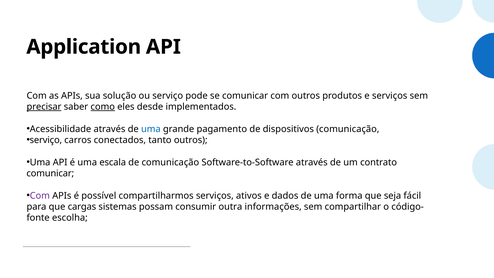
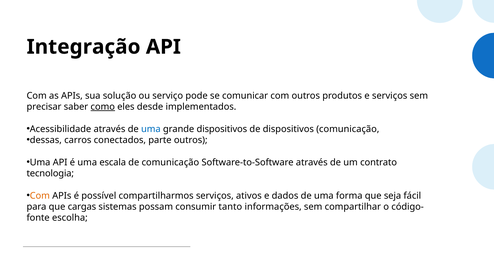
Application: Application -> Integração (84, 47)
precisar underline: present -> none (44, 107)
grande pagamento: pagamento -> dispositivos (222, 129)
serviço: serviço -> dessas (46, 140)
tanto: tanto -> parte (160, 140)
comunicar: comunicar -> tecnologia (50, 173)
Com colour: purple -> orange (40, 196)
outra: outra -> tanto (230, 207)
